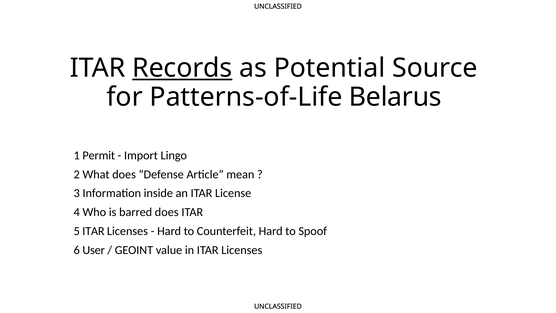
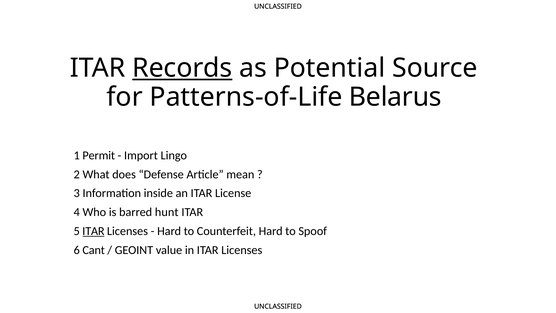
barred does: does -> hunt (167, 212)
ITAR underline: none -> present (93, 231)
User: User -> Cant (94, 250)
